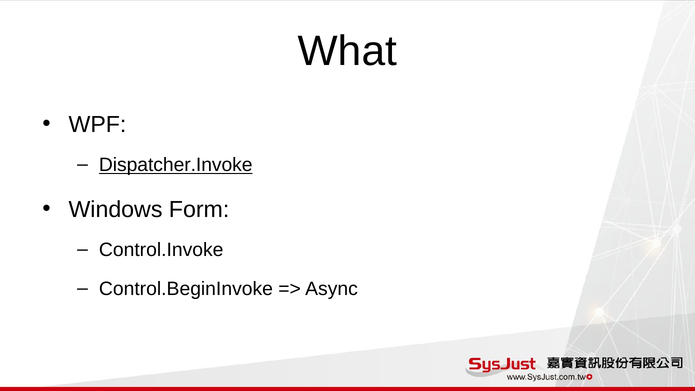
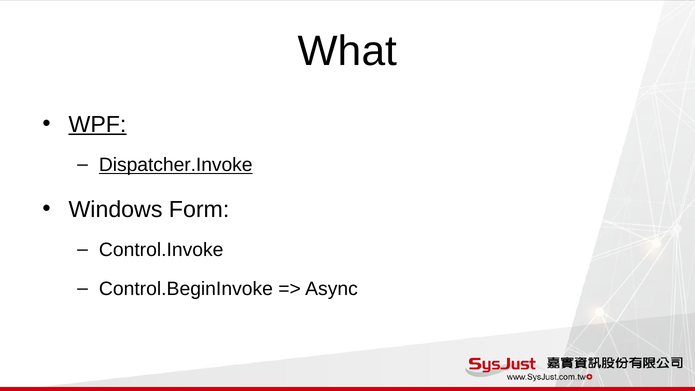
WPF underline: none -> present (97, 124)
